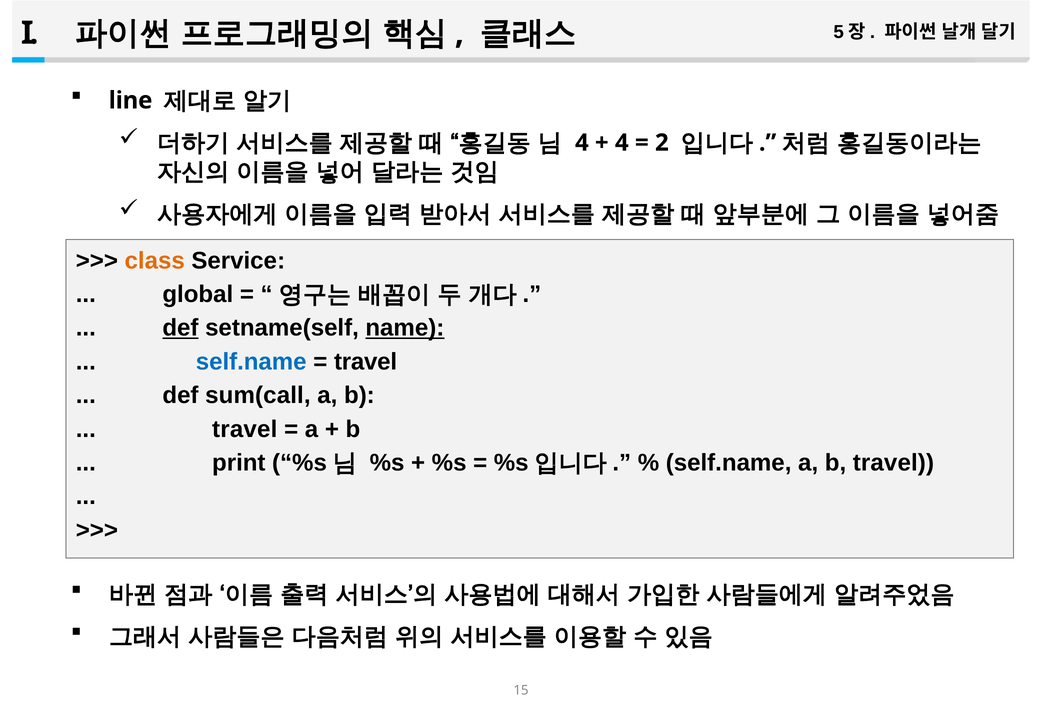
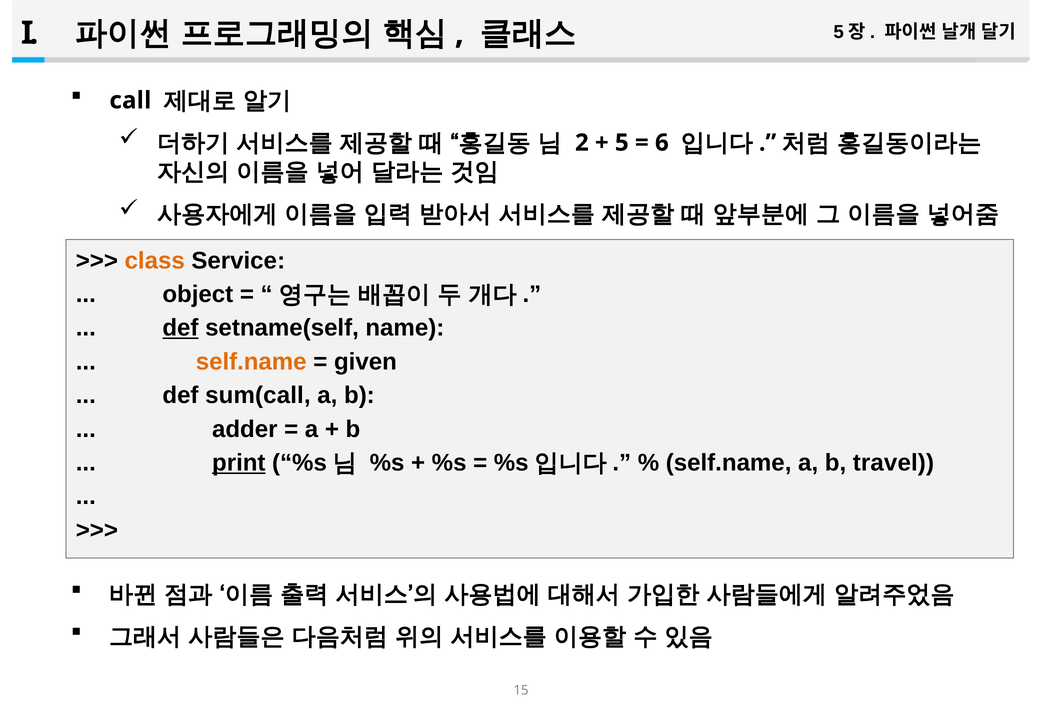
line: line -> call (130, 100)
4: 4 -> 2 (582, 143)
4: 4 -> 5 (622, 143)
2: 2 -> 6 (662, 143)
global: global -> object (198, 294)
name underline: present -> none (405, 328)
self.name colour: blue -> orange (251, 362)
travel: travel -> given (365, 362)
travel: travel -> adder (245, 429)
print underline: none -> present (239, 463)
